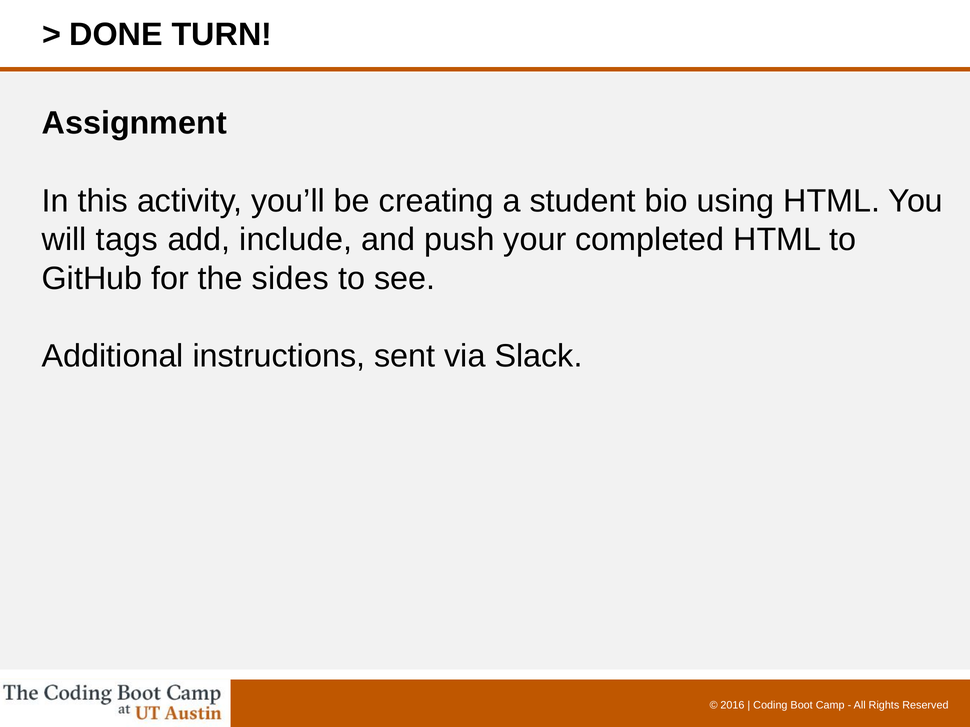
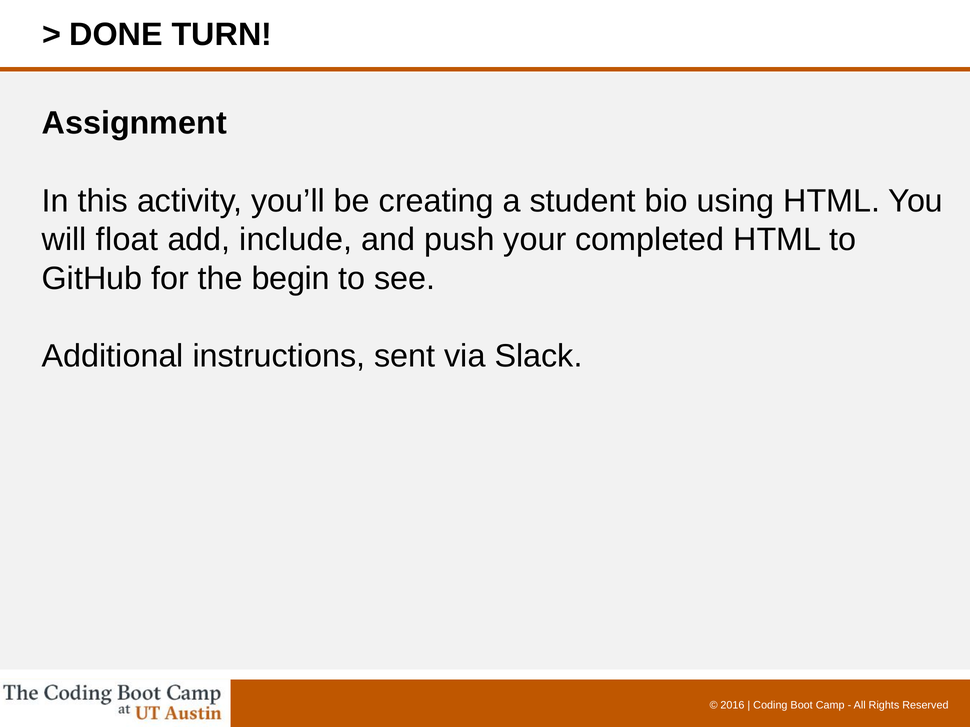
tags: tags -> float (127, 240)
sides: sides -> begin (291, 279)
